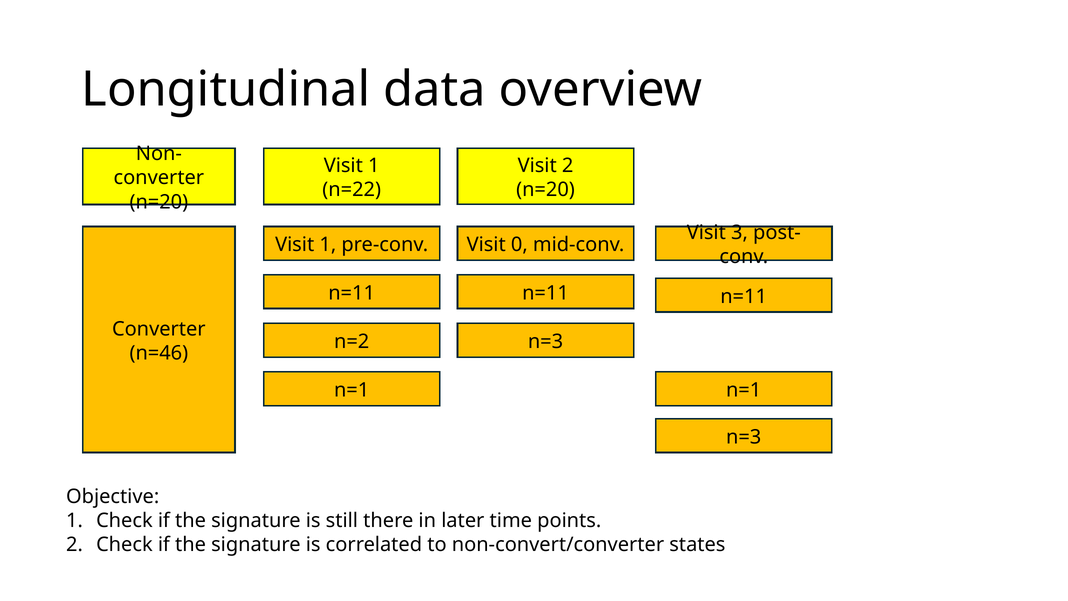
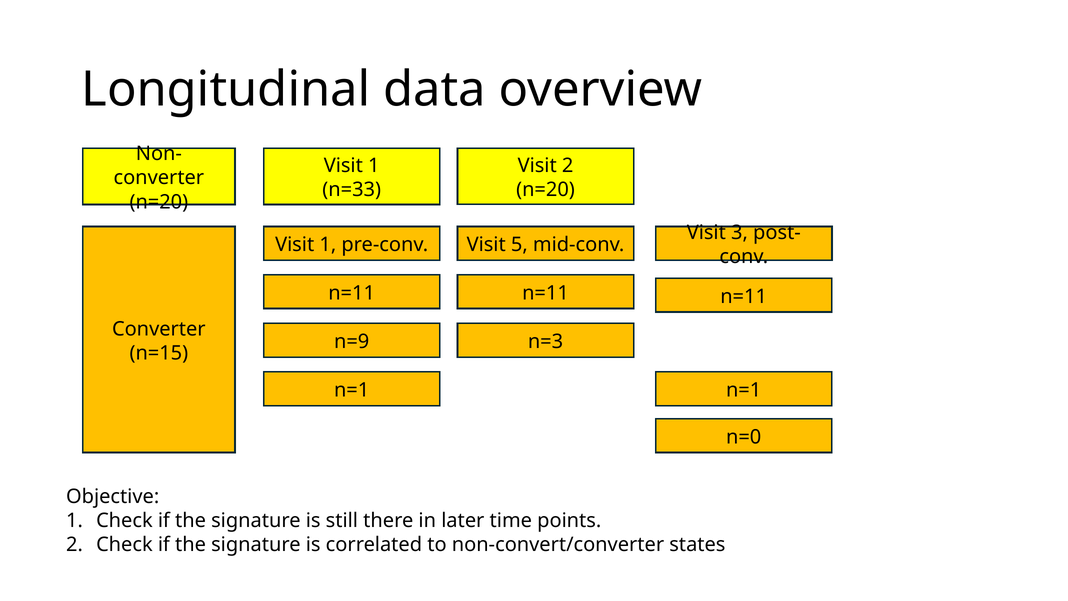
n=22: n=22 -> n=33 (352, 190)
0: 0 -> 5 (519, 245)
n=2: n=2 -> n=9 (352, 341)
n=46: n=46 -> n=15 (159, 353)
n=3: n=3 -> n=0 (744, 437)
